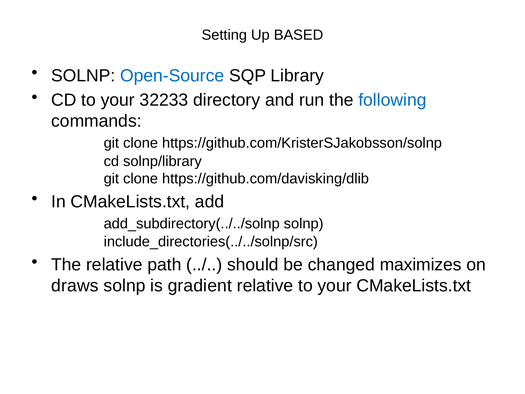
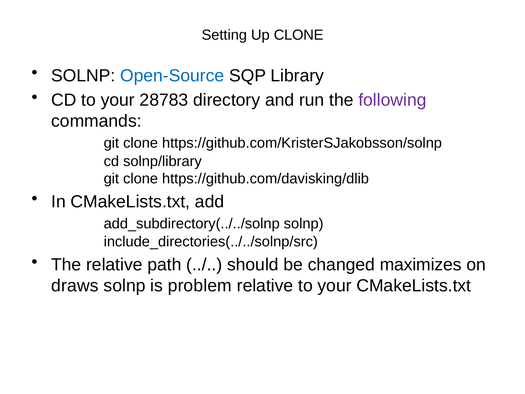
Up BASED: BASED -> CLONE (299, 35)
32233: 32233 -> 28783 (164, 100)
following colour: blue -> purple (392, 100)
gradient: gradient -> problem (200, 286)
